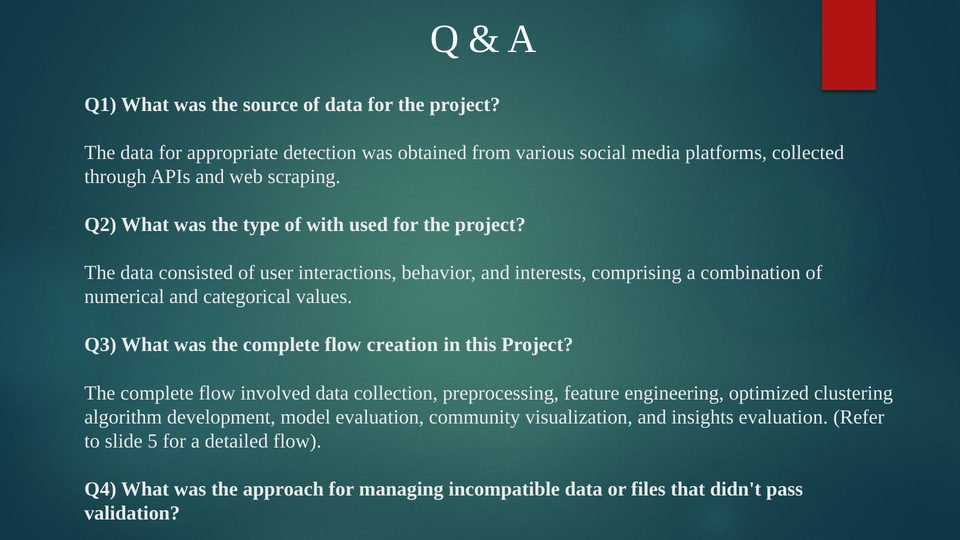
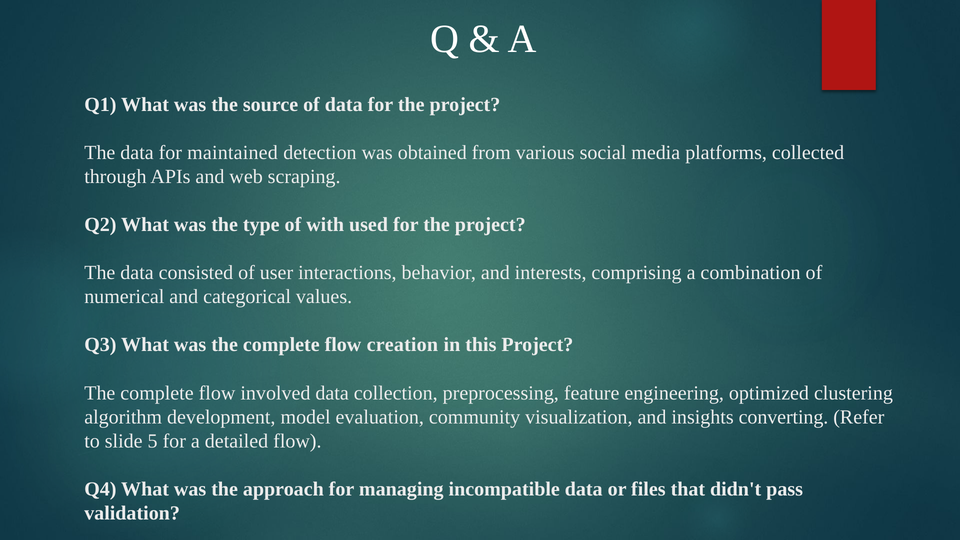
appropriate: appropriate -> maintained (232, 153)
insights evaluation: evaluation -> converting (784, 417)
